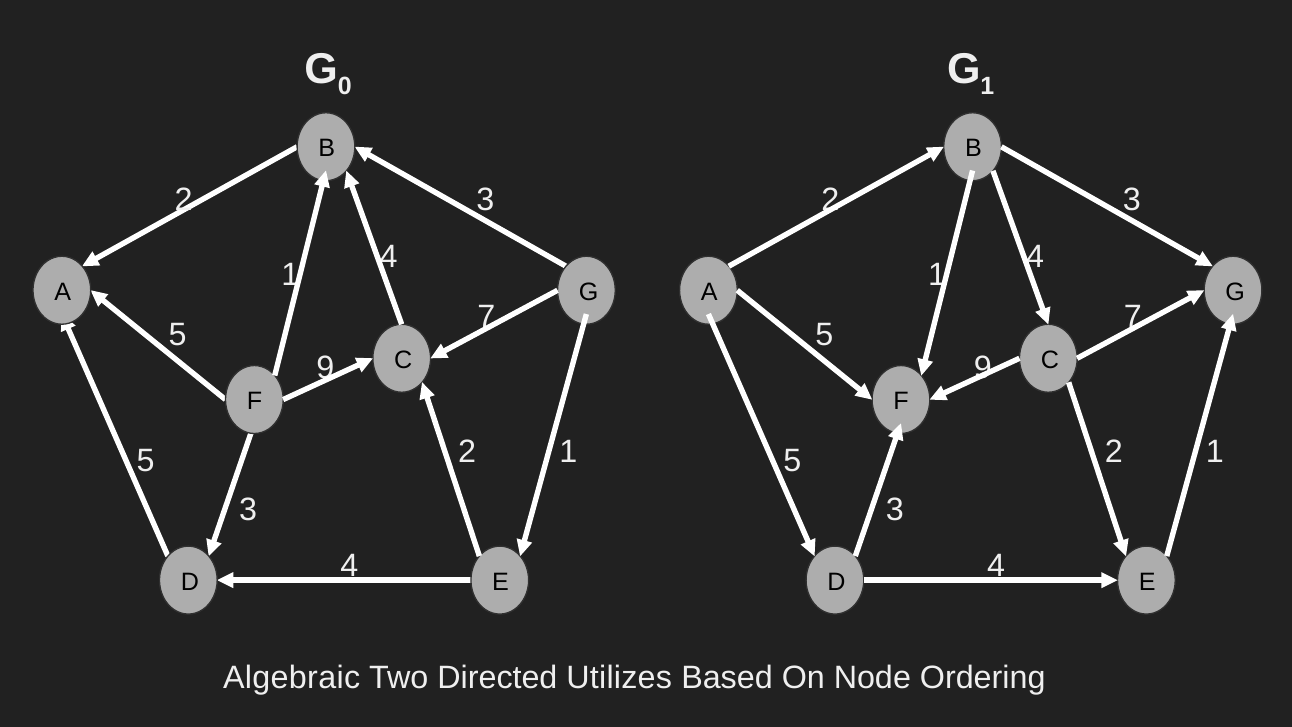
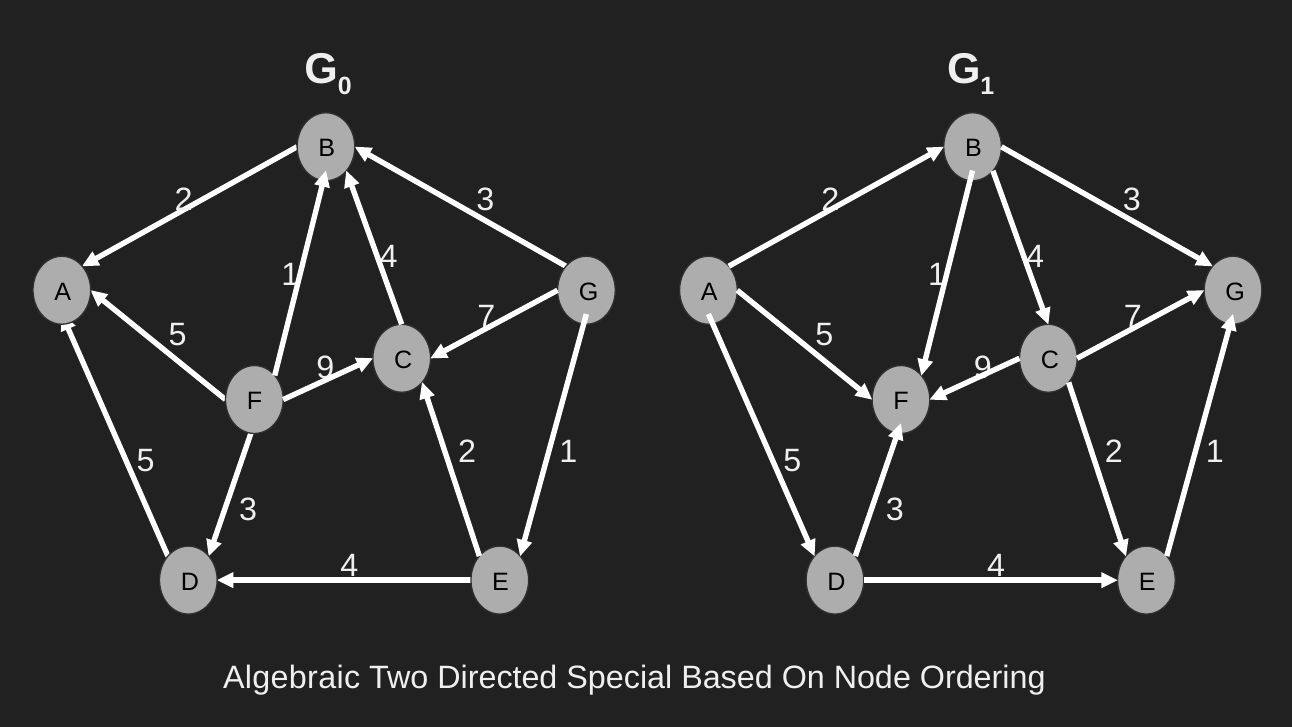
Utilizes: Utilizes -> Special (619, 677)
